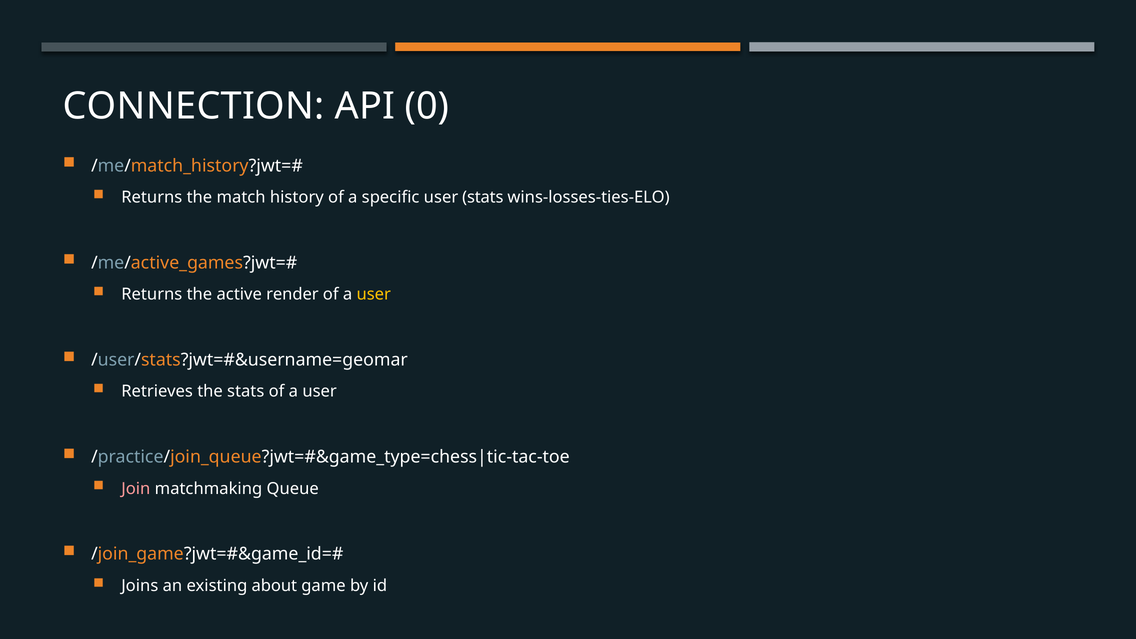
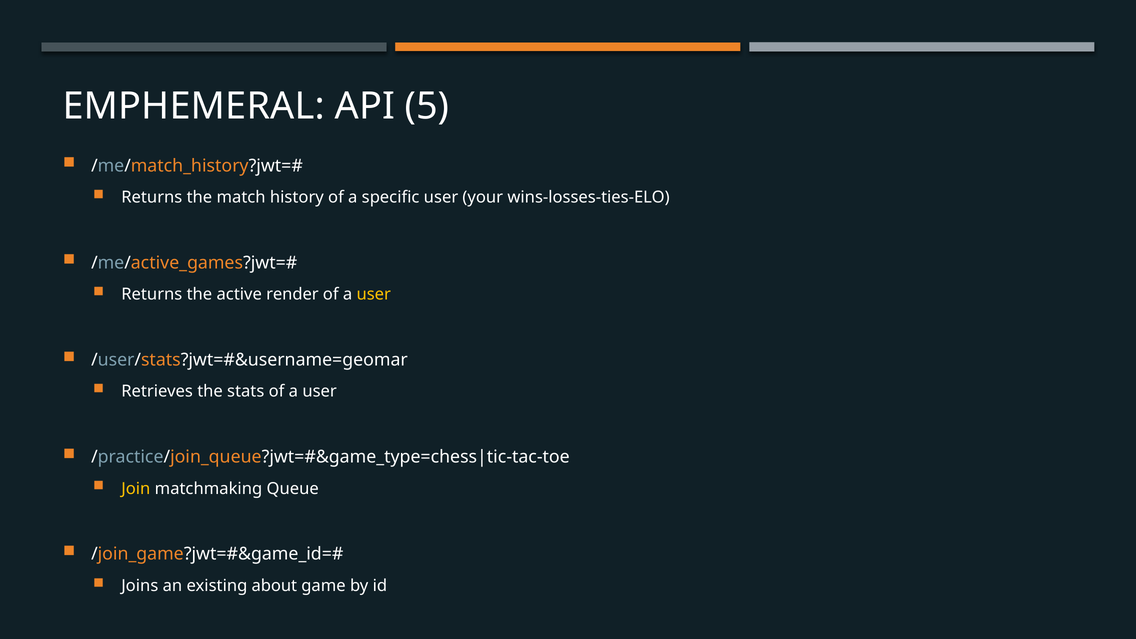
CONNECTION: CONNECTION -> EMPHEMERAL (194, 106)
0: 0 -> 5 (427, 106)
user stats: stats -> your (483, 197)
Join colour: pink -> yellow (136, 489)
